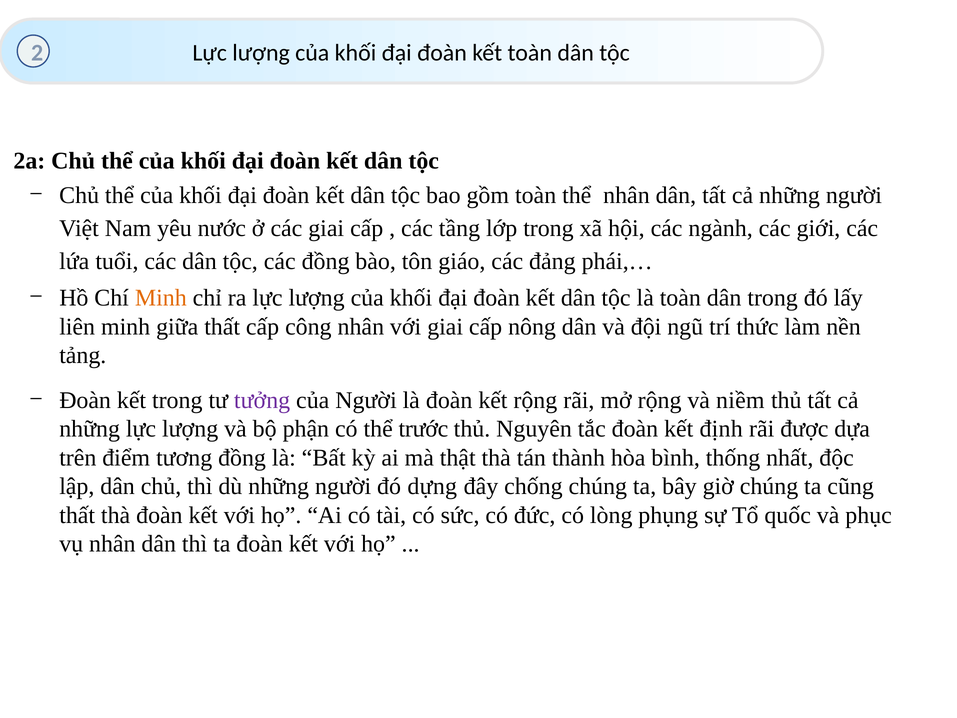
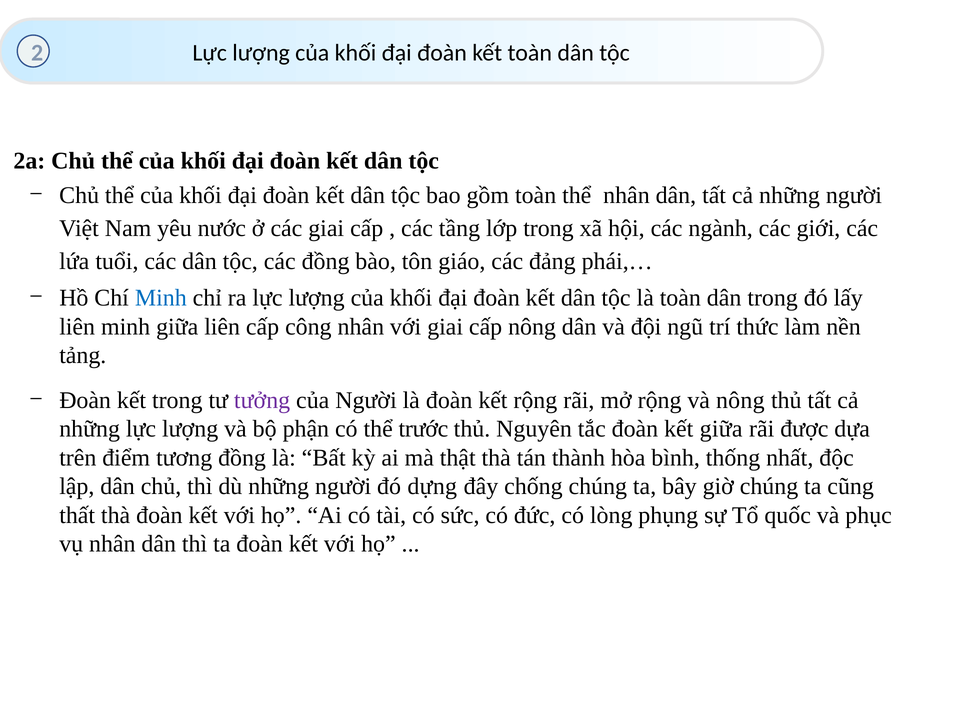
Minh colour: orange -> blue (161, 298)
giữa thất: thất -> liên (222, 327)
và niềm: niềm -> nông (740, 400)
kết định: định -> giữa (721, 429)
